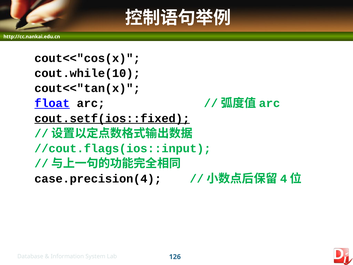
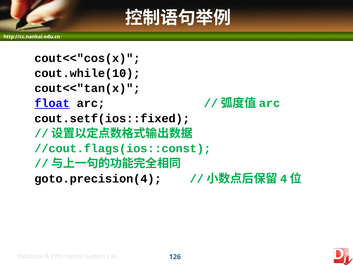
cout.setf(ios::fixed underline: present -> none (112, 118)
//cout.flags(ios::input: //cout.flags(ios::input -> //cout.flags(ios::const (123, 148)
case.precision(4: case.precision(4 -> goto.precision(4 (98, 178)
